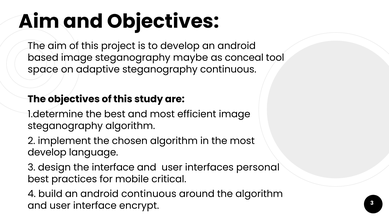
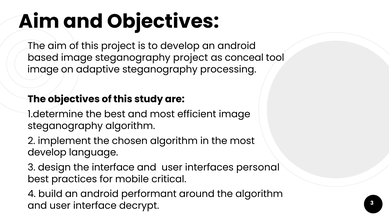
steganography maybe: maybe -> project (191, 58)
space: space -> image (43, 69)
steganography continuous: continuous -> processing (228, 69)
android continuous: continuous -> performant (149, 194)
encrypt: encrypt -> decrypt (139, 206)
